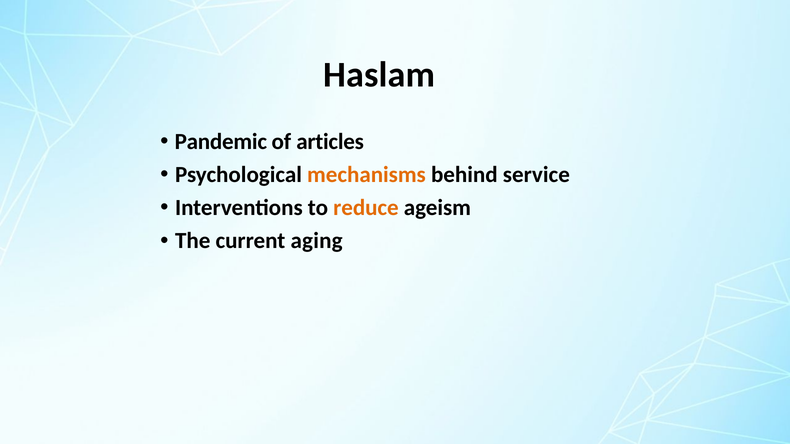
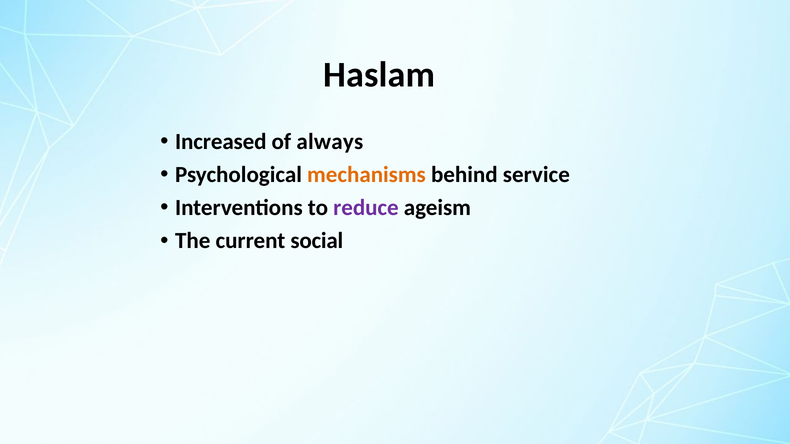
Pandemic: Pandemic -> Increased (221, 142)
articles: articles -> always (330, 142)
reduce colour: orange -> purple (366, 208)
aging: aging -> social (317, 241)
